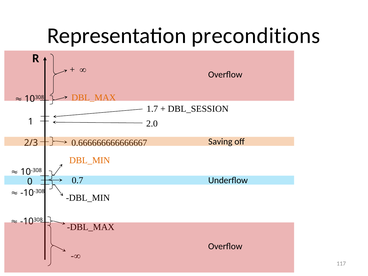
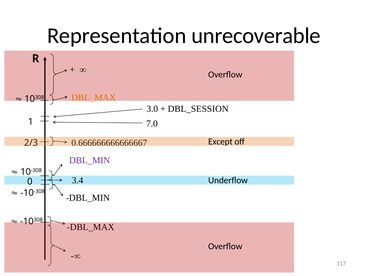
preconditions: preconditions -> unrecoverable (256, 36)
1.7: 1.7 -> 3.0 (152, 109)
2.0: 2.0 -> 7.0 (152, 124)
Saving: Saving -> Except (220, 142)
DBL_MIN colour: orange -> purple (90, 160)
0.7: 0.7 -> 3.4 (78, 180)
